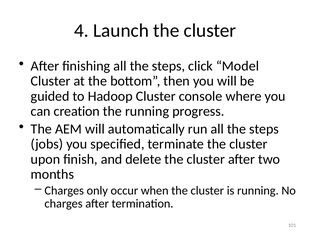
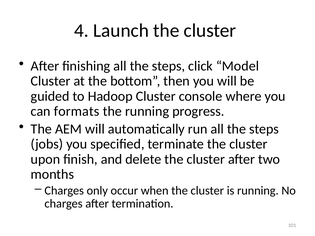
creation: creation -> formats (77, 111)
